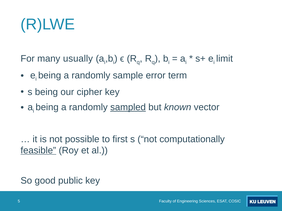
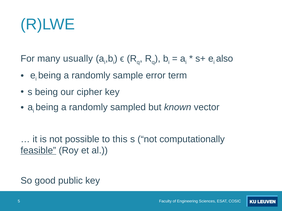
limit: limit -> also (225, 59)
sampled underline: present -> none (128, 107)
first: first -> this (120, 139)
